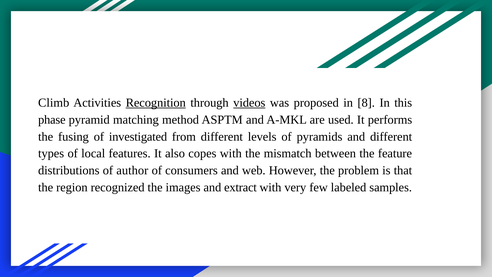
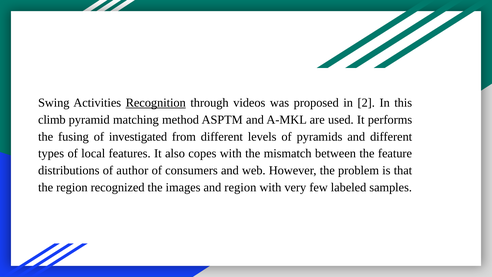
Climb: Climb -> Swing (54, 103)
videos underline: present -> none (249, 103)
8: 8 -> 2 (366, 103)
phase: phase -> climb (52, 120)
and extract: extract -> region (240, 187)
